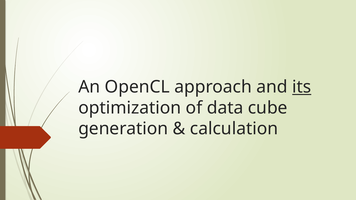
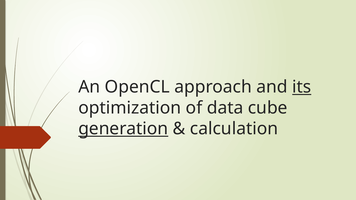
generation underline: none -> present (123, 129)
